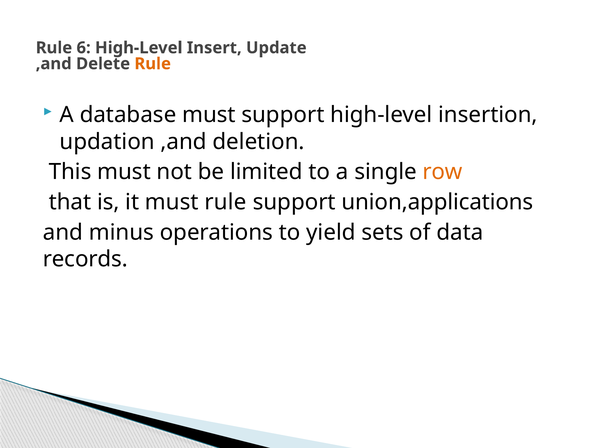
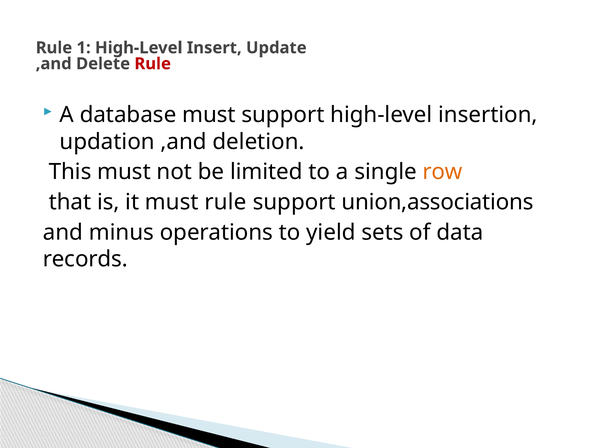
6: 6 -> 1 (84, 48)
Rule colour: orange -> red (153, 64)
union,applications: union,applications -> union,associations (437, 202)
